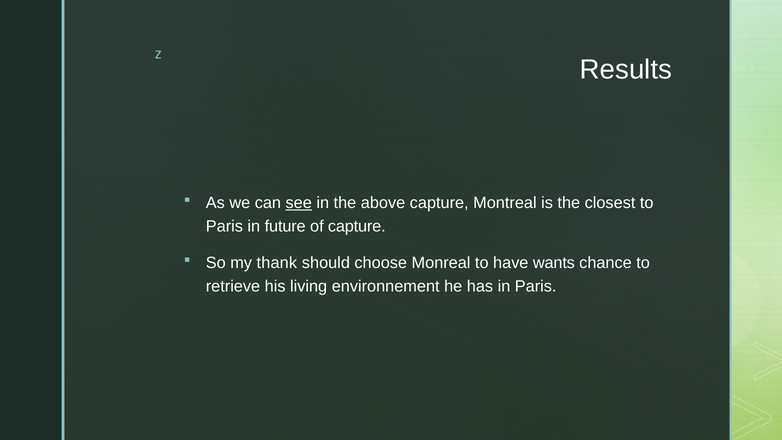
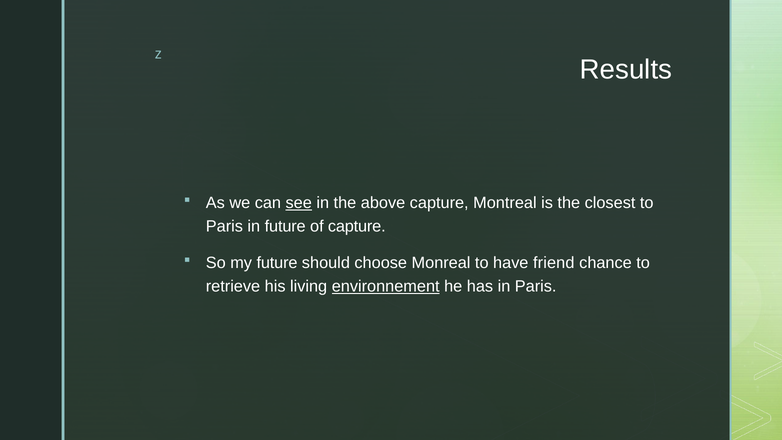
my thank: thank -> future (277, 263)
wants: wants -> friend (554, 263)
environnement underline: none -> present (386, 286)
